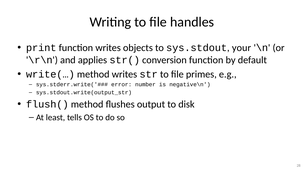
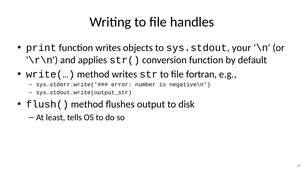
primes: primes -> fortran (201, 74)
